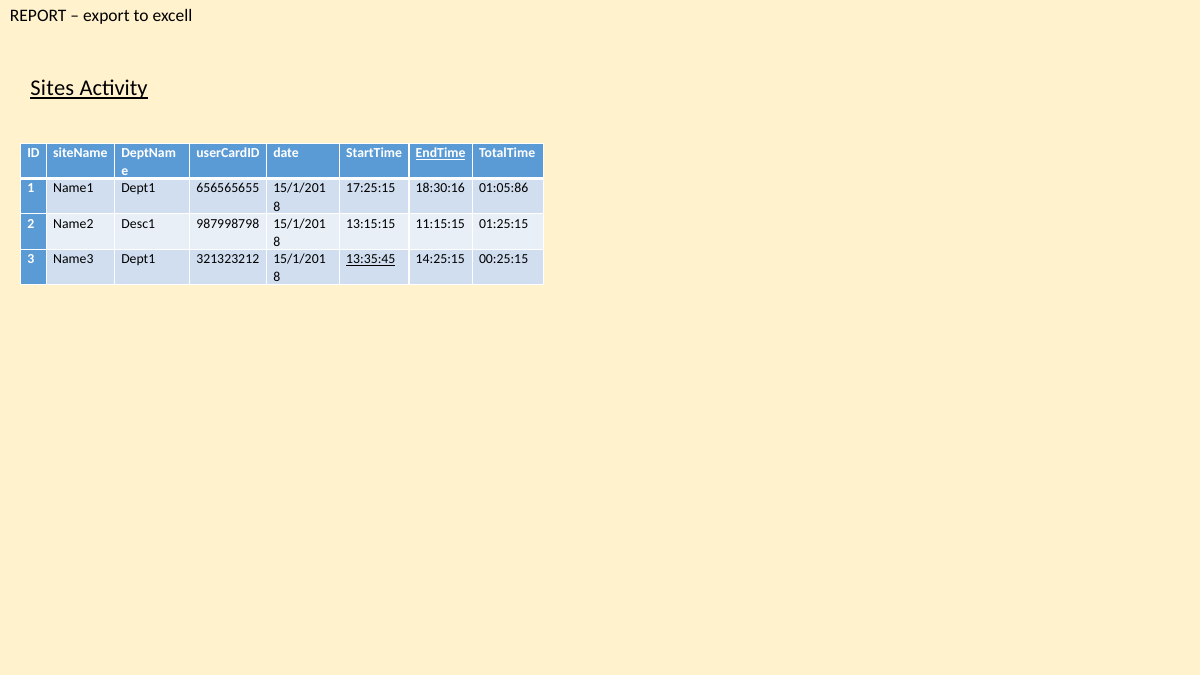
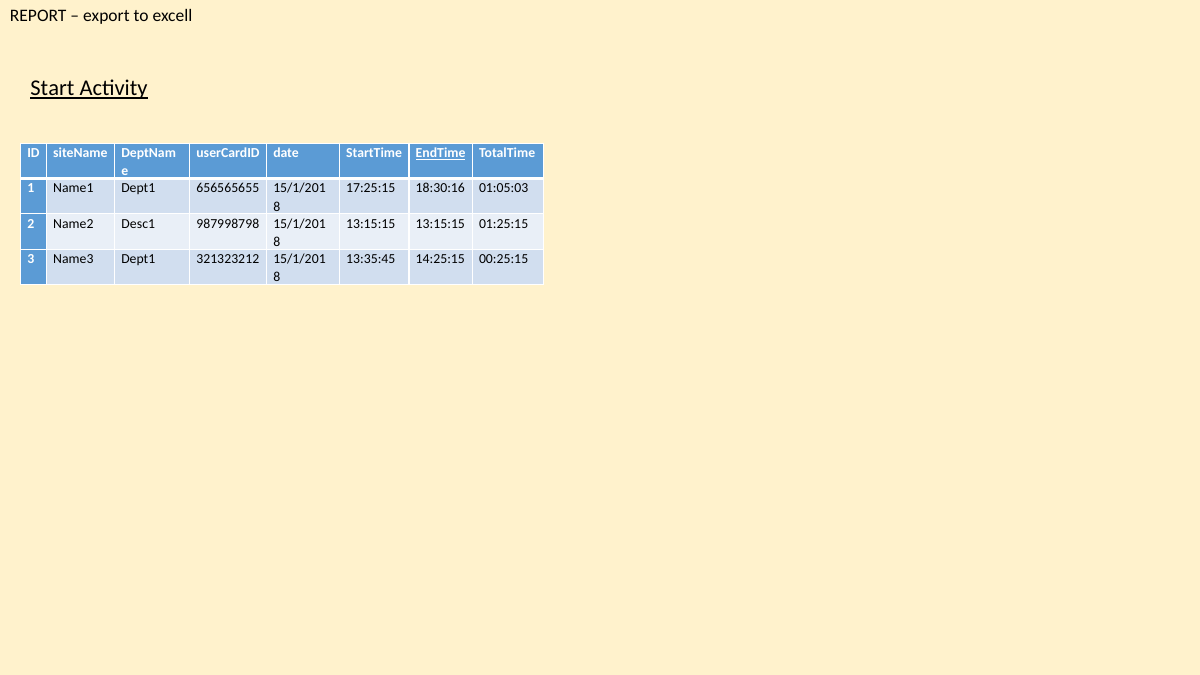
Sites: Sites -> Start (52, 88)
01:05:86: 01:05:86 -> 01:05:03 (504, 188)
13:15:15 11:15:15: 11:15:15 -> 13:15:15 (440, 224)
13:35:45 underline: present -> none (371, 259)
